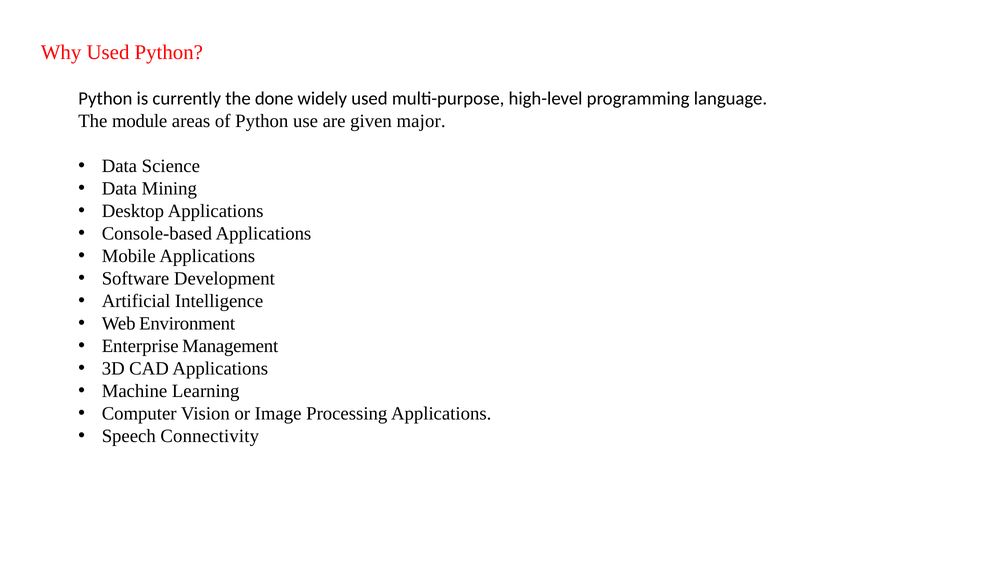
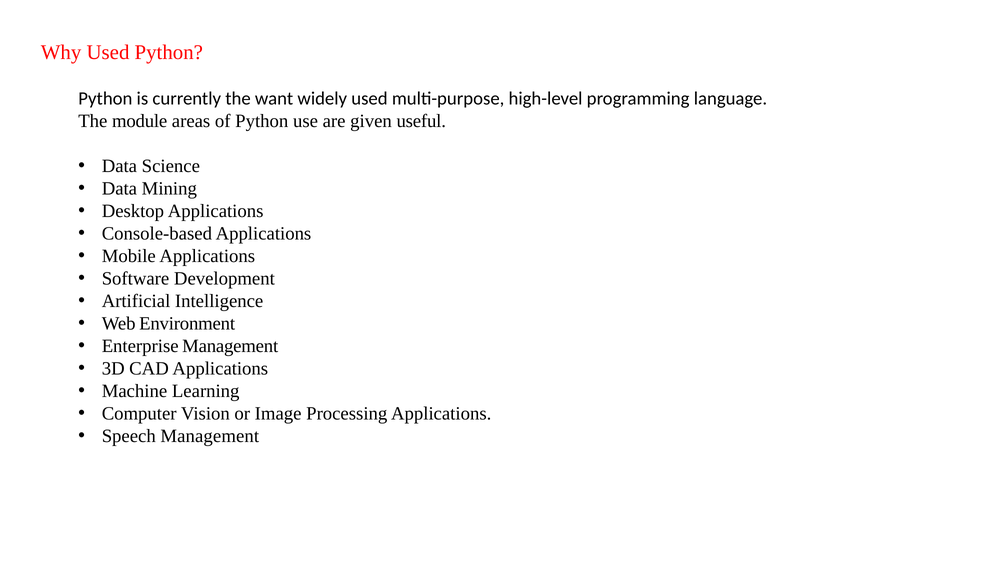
done: done -> want (274, 98)
major: major -> useful (421, 121)
Speech Connectivity: Connectivity -> Management (210, 436)
